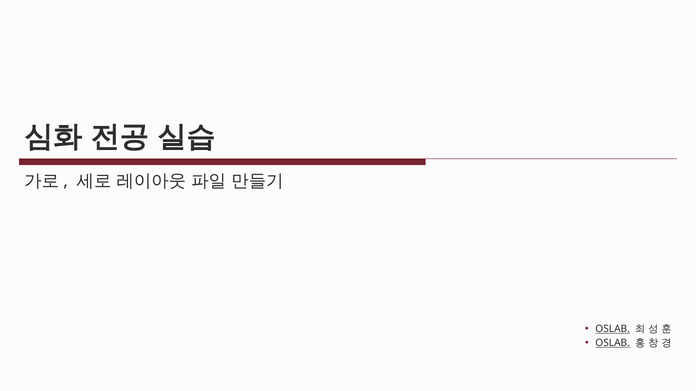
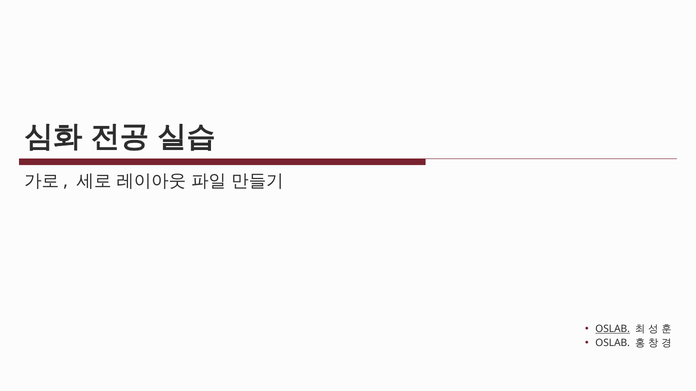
OSLAB underline: present -> none (613, 343)
